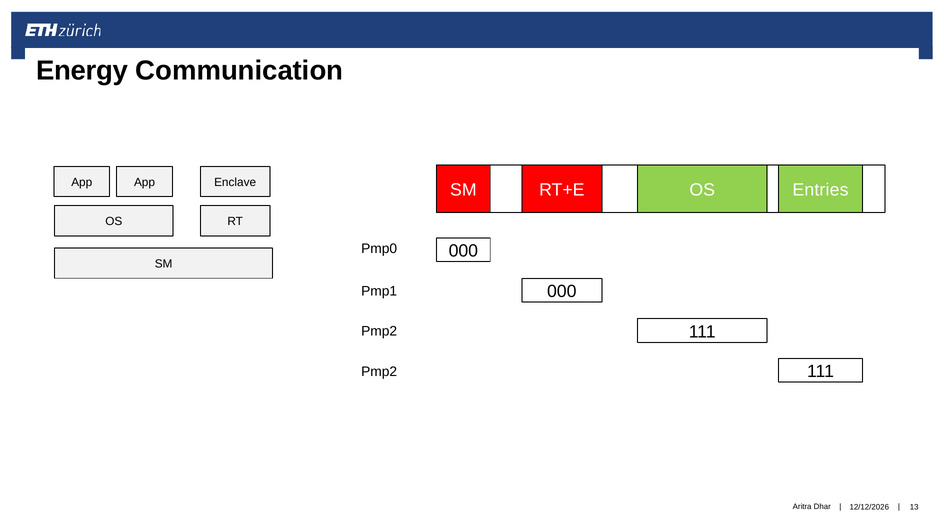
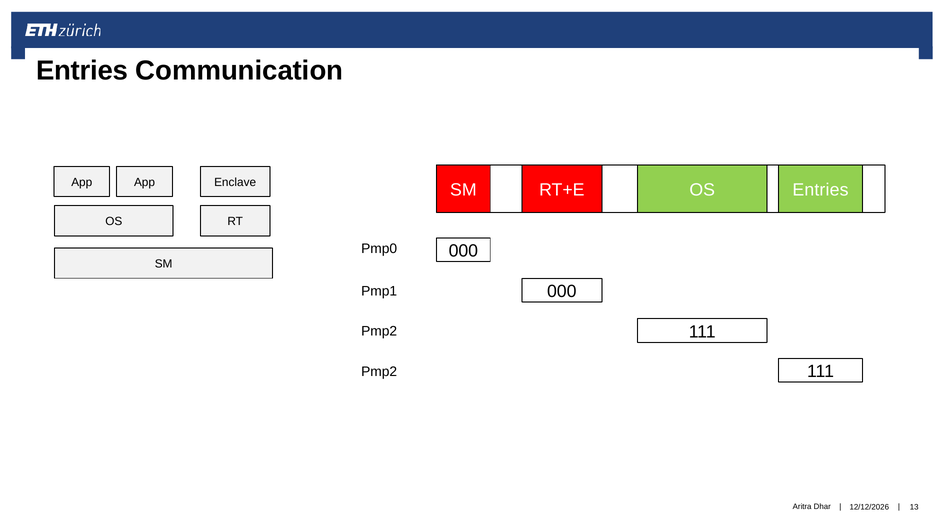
Energy: Energy -> Entries (82, 71)
